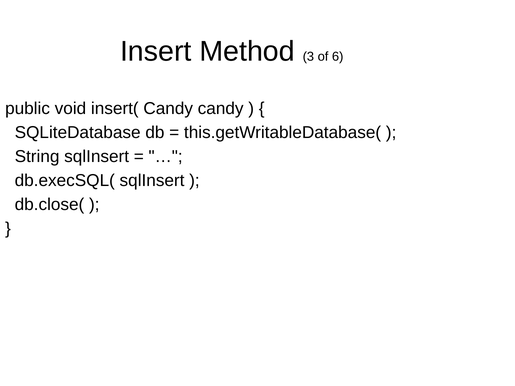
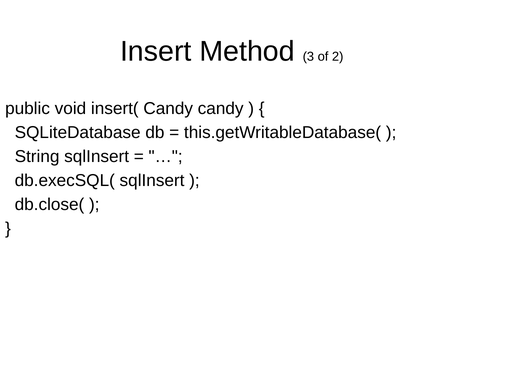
6: 6 -> 2 (338, 57)
